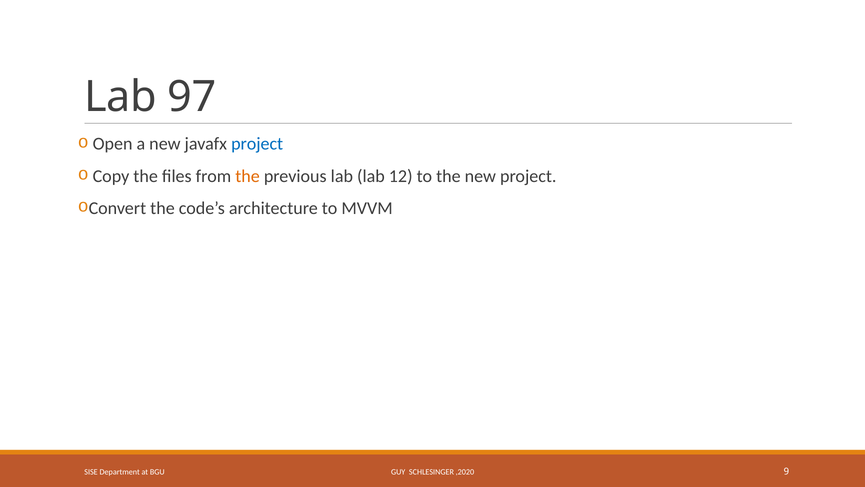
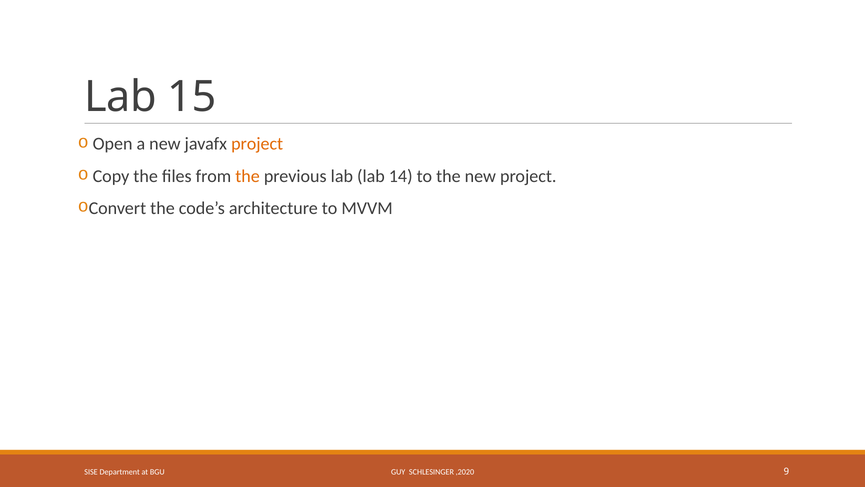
97: 97 -> 15 (192, 97)
project colour: blue -> orange (257, 144)
12: 12 -> 14 (401, 176)
